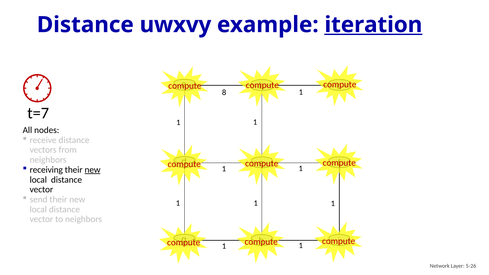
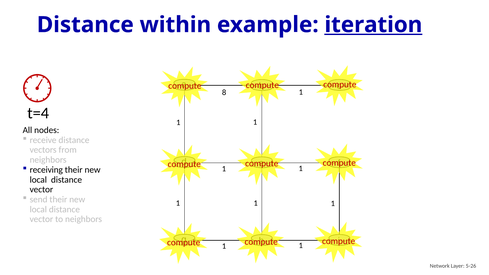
uwxvy: uwxvy -> within (175, 25)
t=7: t=7 -> t=4 (38, 113)
new underline: present -> none (93, 170)
